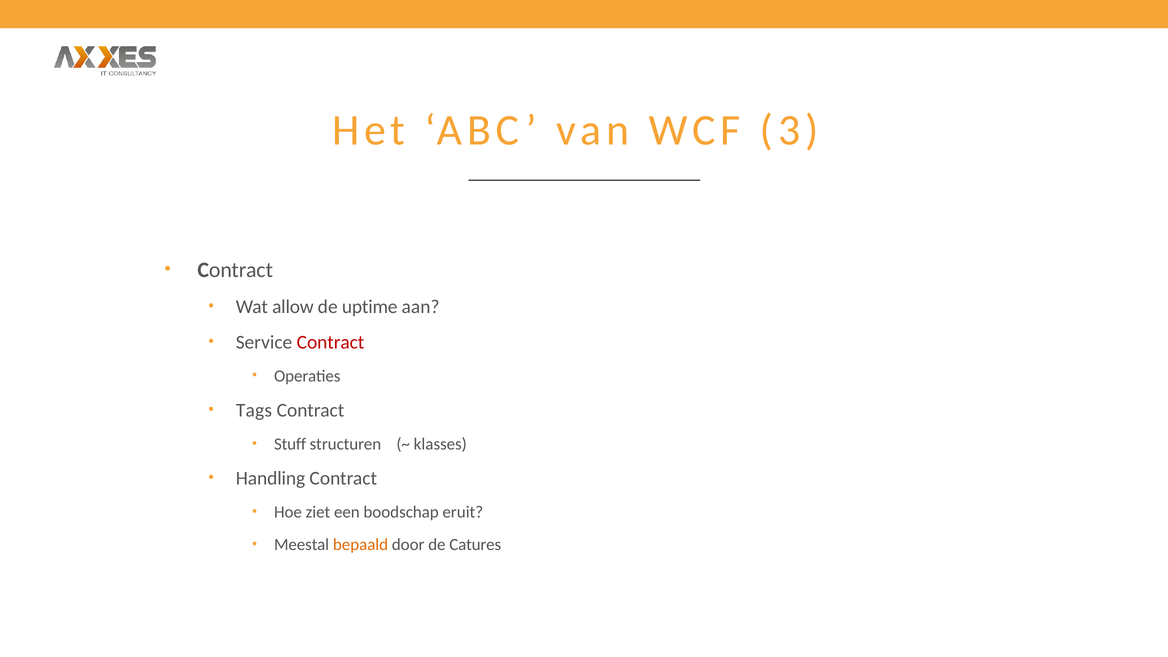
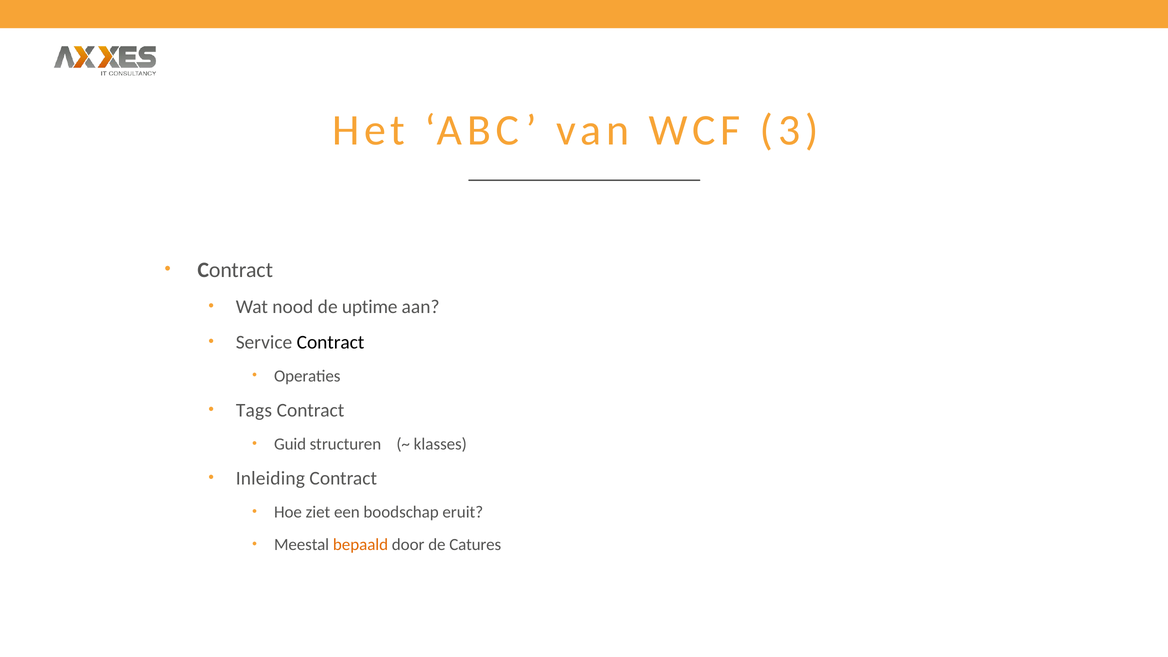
allow: allow -> nood (293, 307)
Contract colour: red -> black (331, 342)
Stuff: Stuff -> Guid (290, 444)
Handling: Handling -> Inleiding (270, 478)
